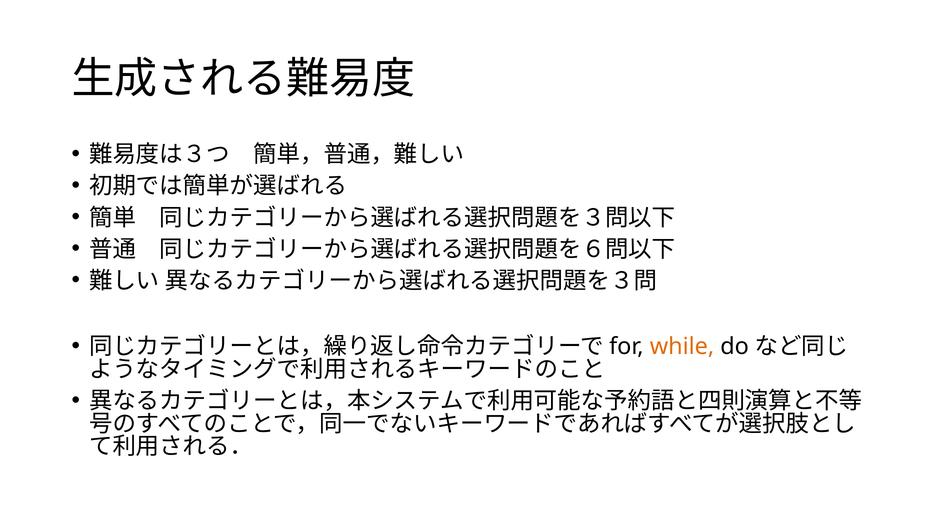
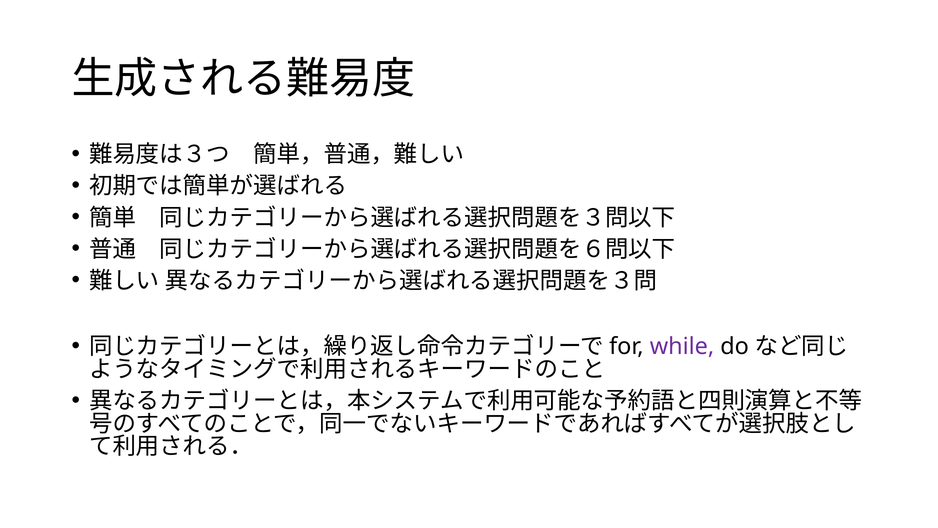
while colour: orange -> purple (682, 346)
